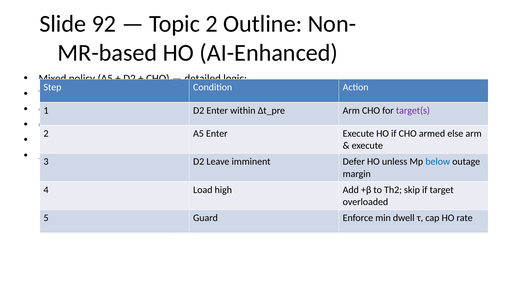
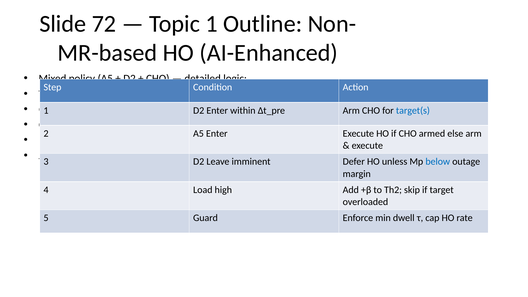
92: 92 -> 72 (104, 24)
Topic 2: 2 -> 1 (211, 24)
target(s colour: purple -> blue (413, 110)
